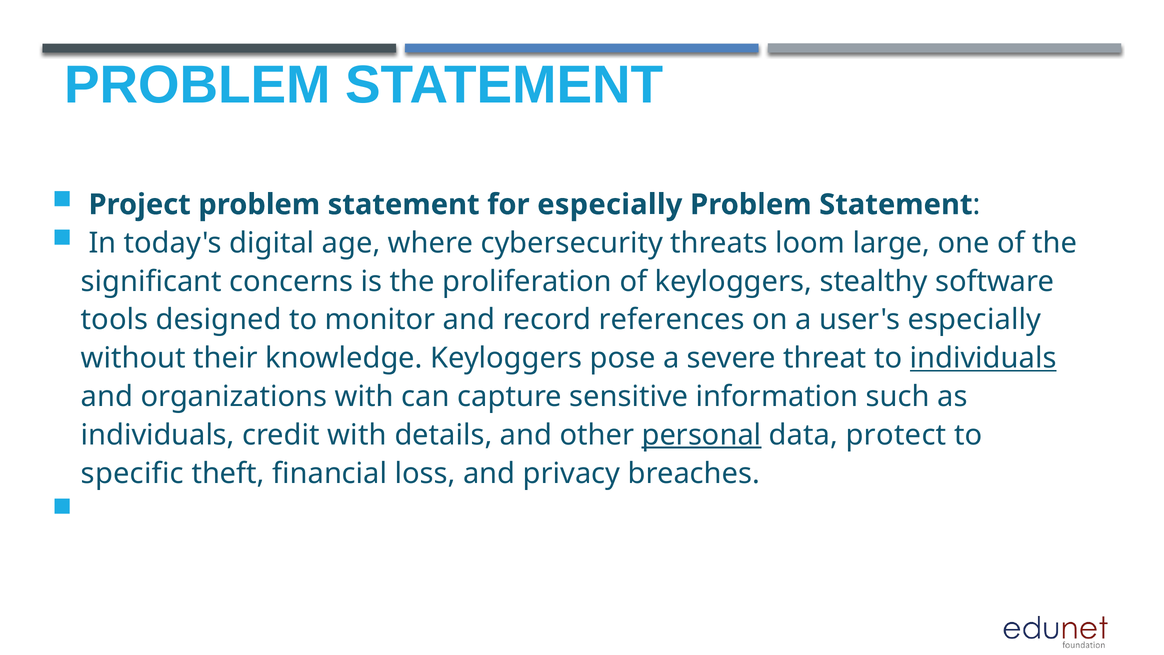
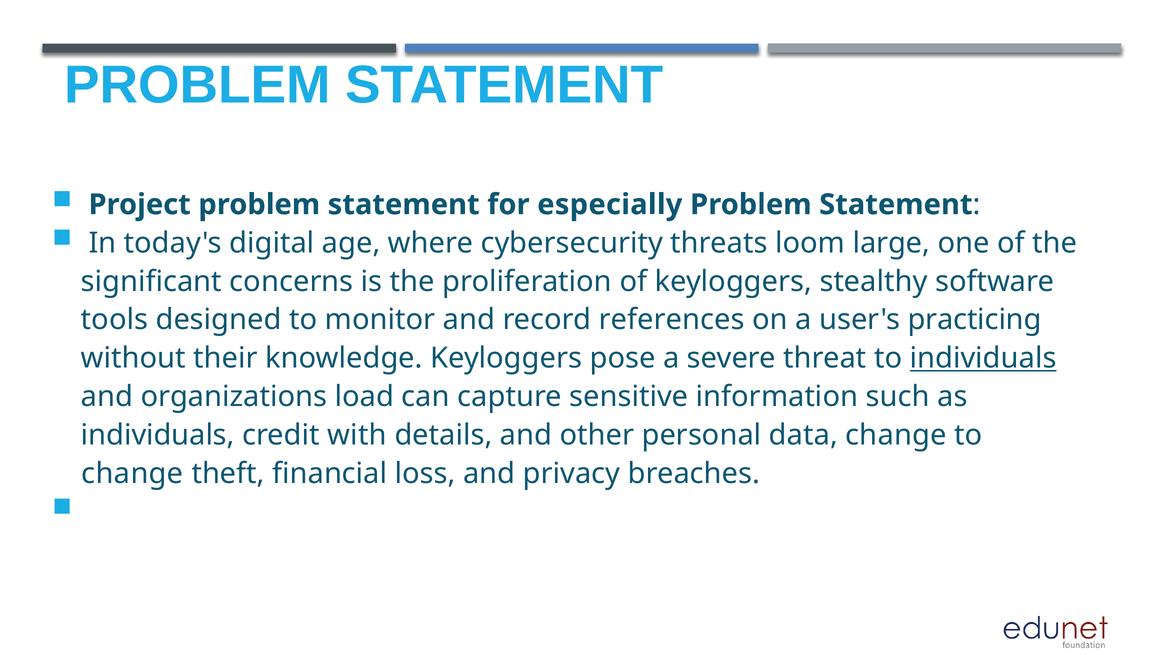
user's especially: especially -> practicing (975, 320)
organizations with: with -> load (364, 396)
personal underline: present -> none (702, 435)
data protect: protect -> change (896, 435)
specific: specific -> change (132, 473)
